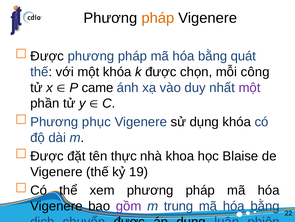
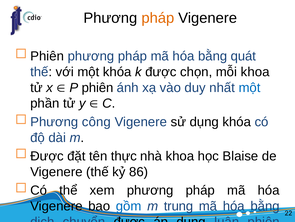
Được: Được -> Phiên (47, 56)
mỗi công: công -> khoa (255, 72)
P came: came -> phiên (98, 87)
một colour: purple -> blue (250, 87)
phục: phục -> công (96, 121)
19: 19 -> 86 (139, 171)
gồm colour: purple -> blue (129, 205)
